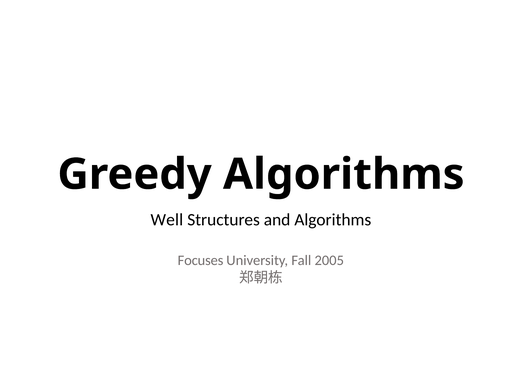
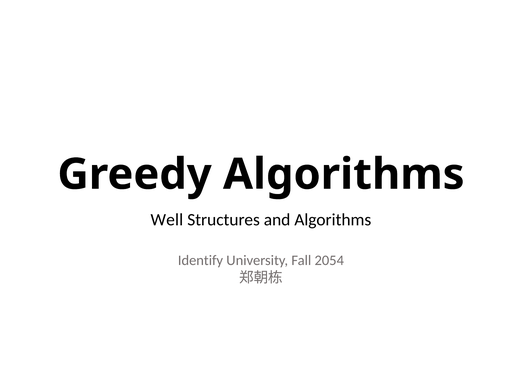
Focuses: Focuses -> Identify (200, 261)
2005: 2005 -> 2054 (329, 261)
